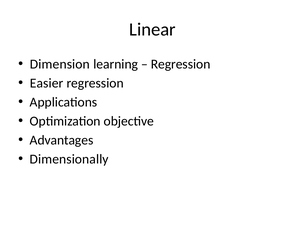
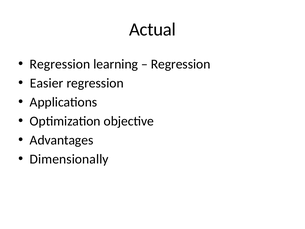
Linear: Linear -> Actual (153, 30)
Dimension: Dimension -> Regression (60, 64)
